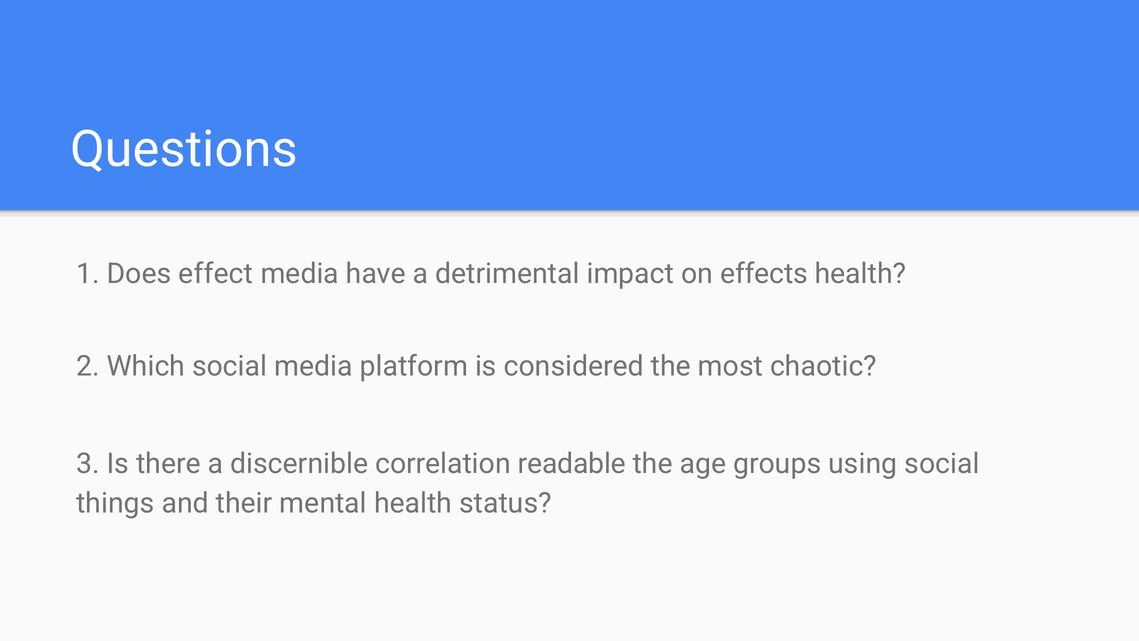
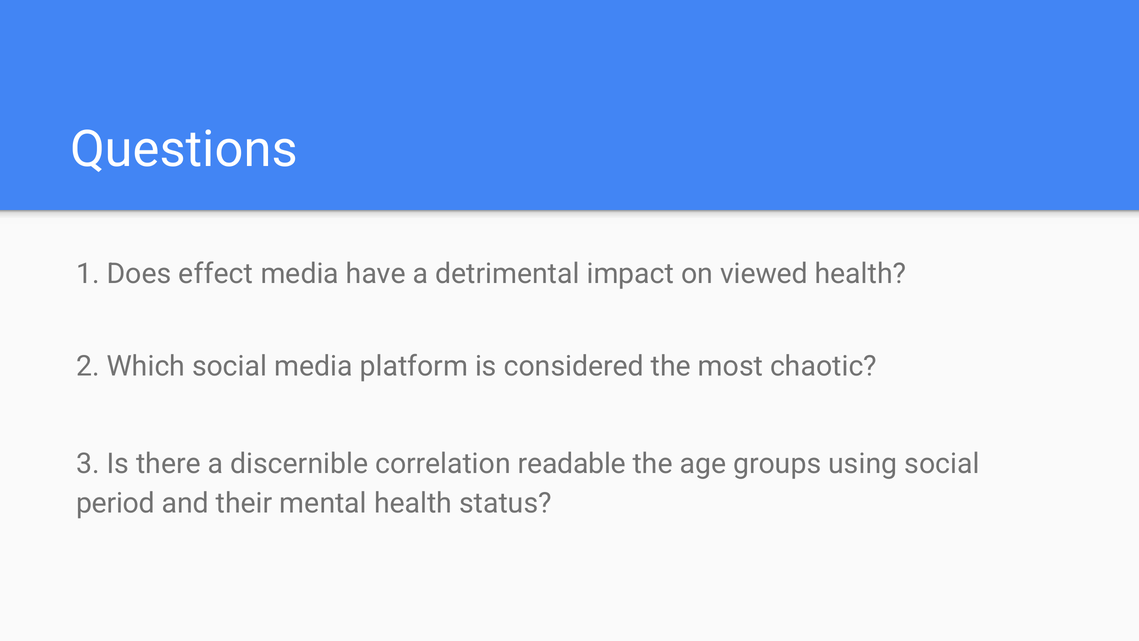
effects: effects -> viewed (764, 274)
things: things -> period (115, 503)
